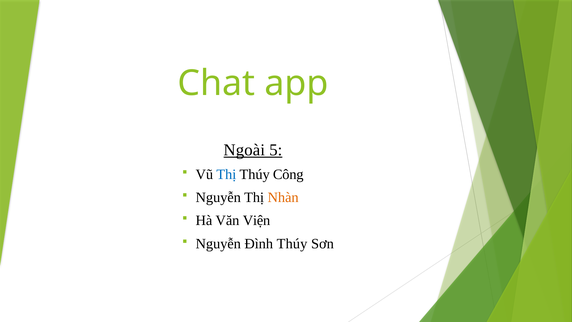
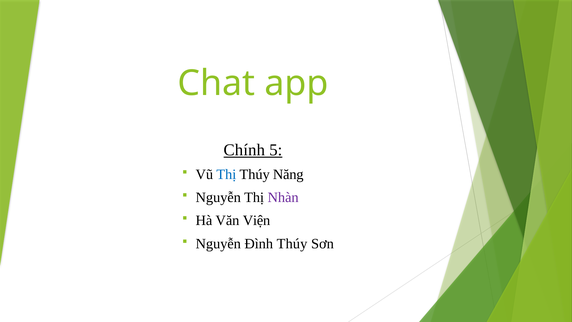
Ngoài: Ngoài -> Chính (244, 150)
Công: Công -> Năng (288, 174)
Nhàn colour: orange -> purple (283, 197)
